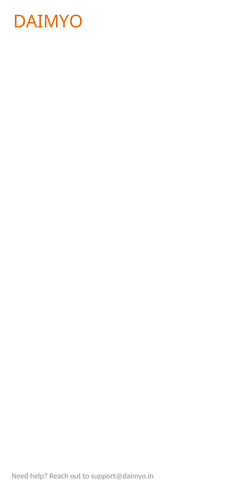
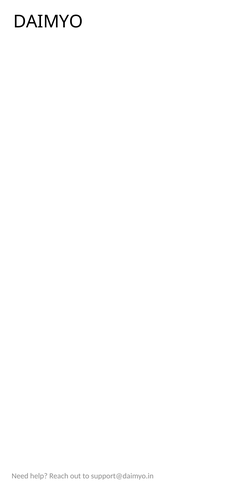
DAIMYO colour: orange -> black (48, 22)
